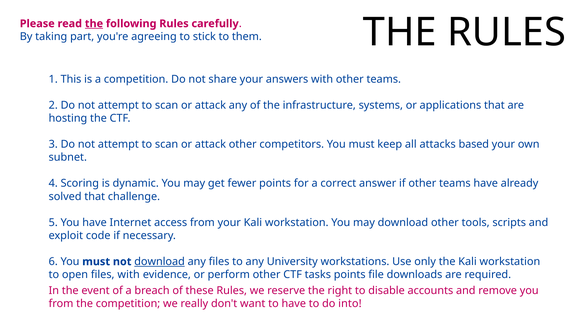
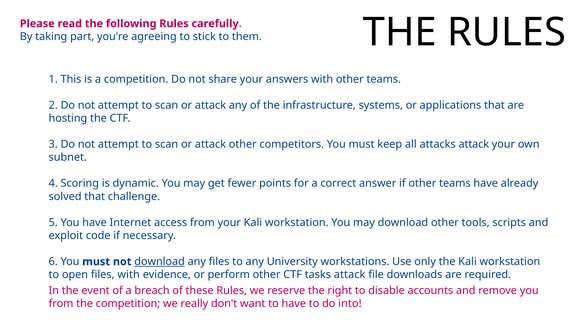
the underline: present -> none (94, 24)
attacks based: based -> attack (474, 144)
tasks points: points -> attack (350, 275)
